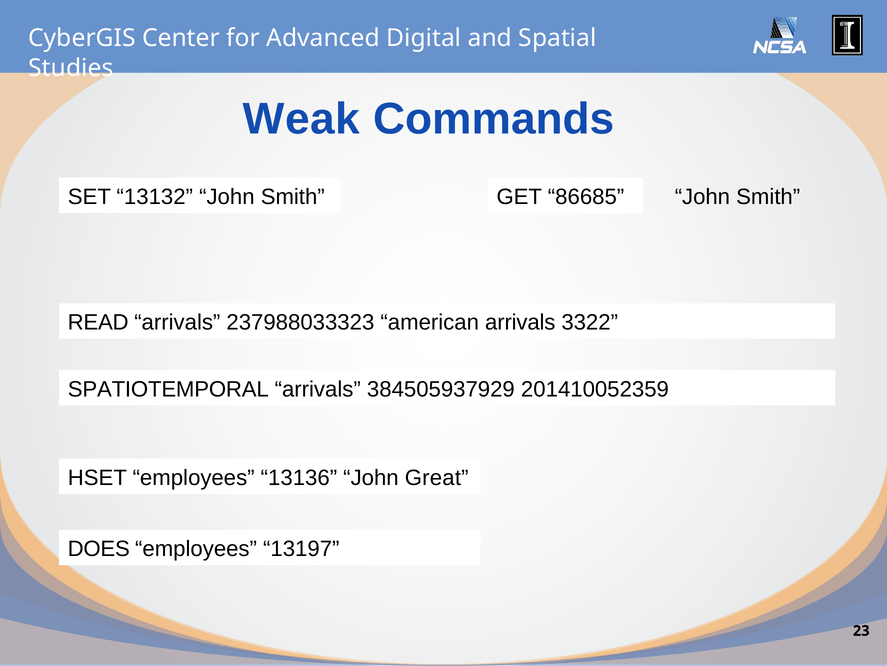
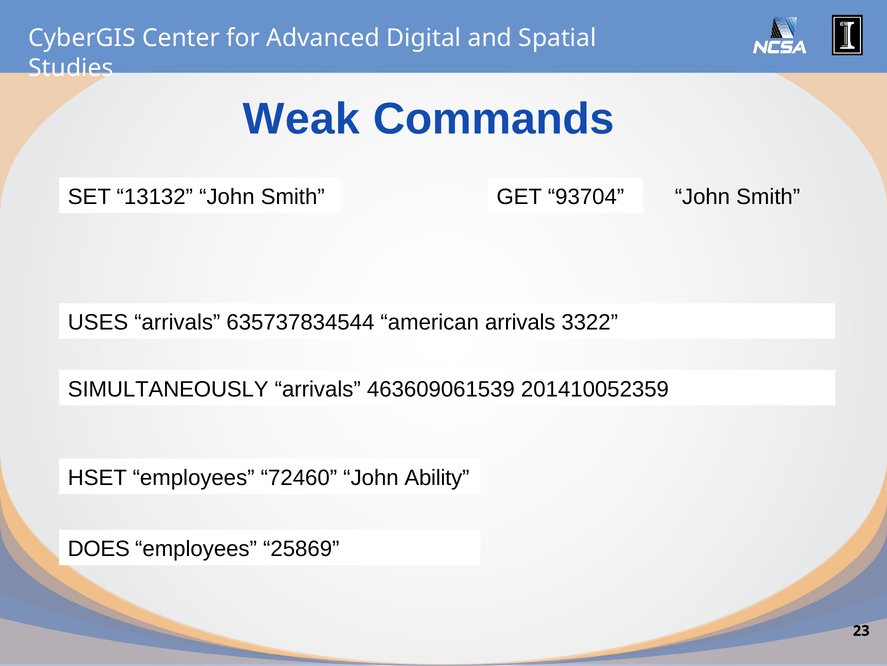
86685: 86685 -> 93704 (586, 197)
READ: READ -> USES (98, 322)
237988033323: 237988033323 -> 635737834544 (300, 322)
SPATIOTEMPORAL: SPATIOTEMPORAL -> SIMULTANEOUSLY (168, 389)
384505937929: 384505937929 -> 463609061539 (441, 389)
13136: 13136 -> 72460 (299, 477)
Great: Great -> Ability (437, 477)
13197: 13197 -> 25869 (301, 548)
